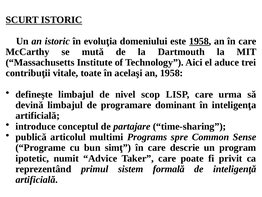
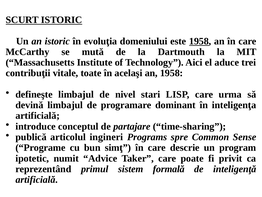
scop: scop -> stari (151, 94)
multimi: multimi -> ingineri (106, 137)
